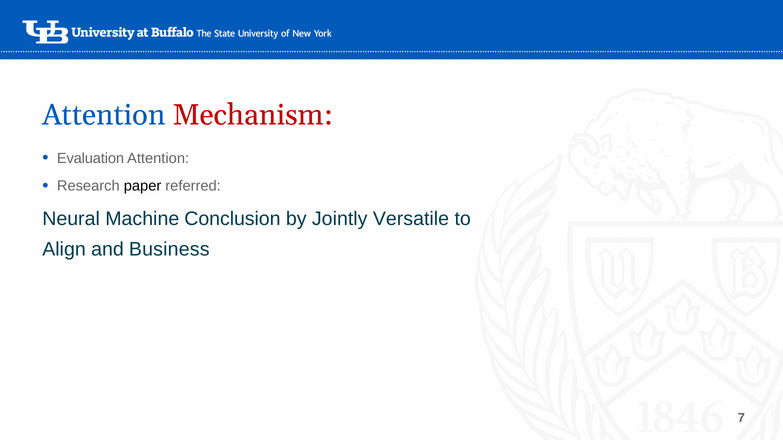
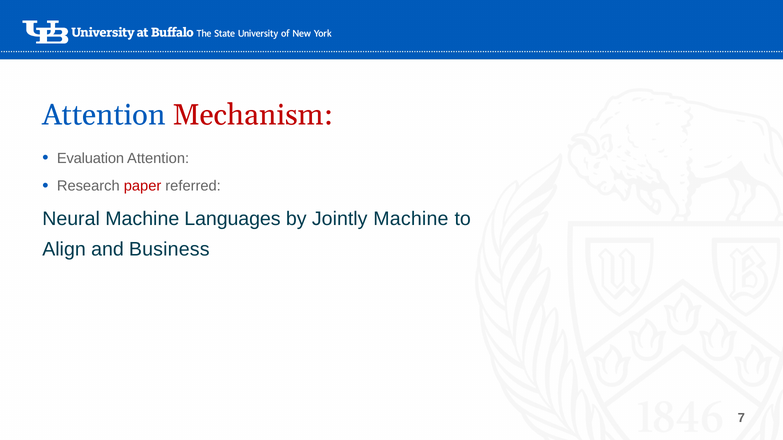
paper colour: black -> red (143, 186)
Conclusion: Conclusion -> Languages (232, 219)
Jointly Versatile: Versatile -> Machine (411, 219)
